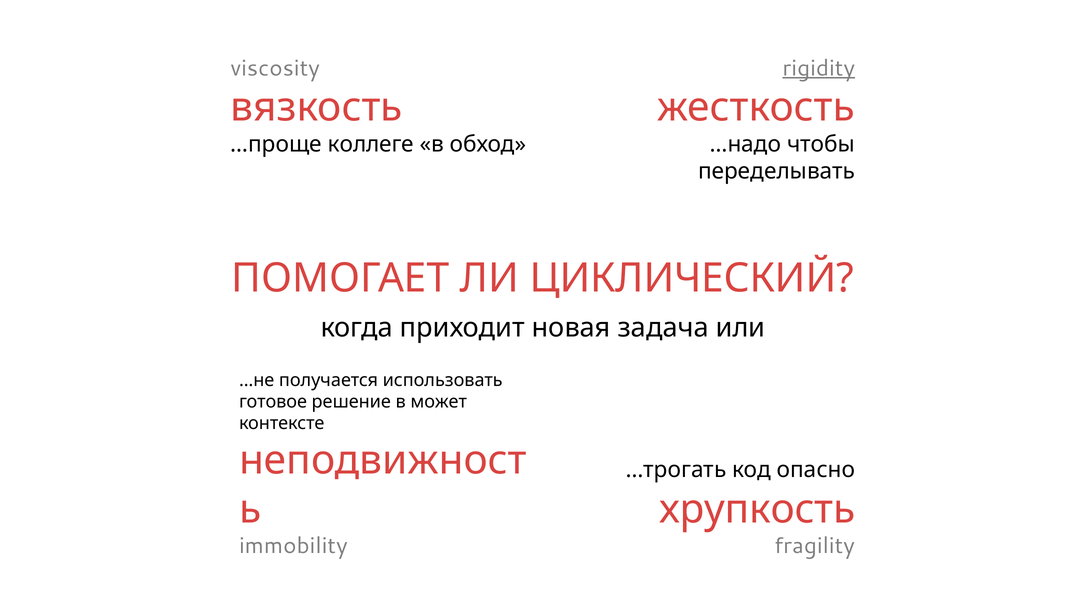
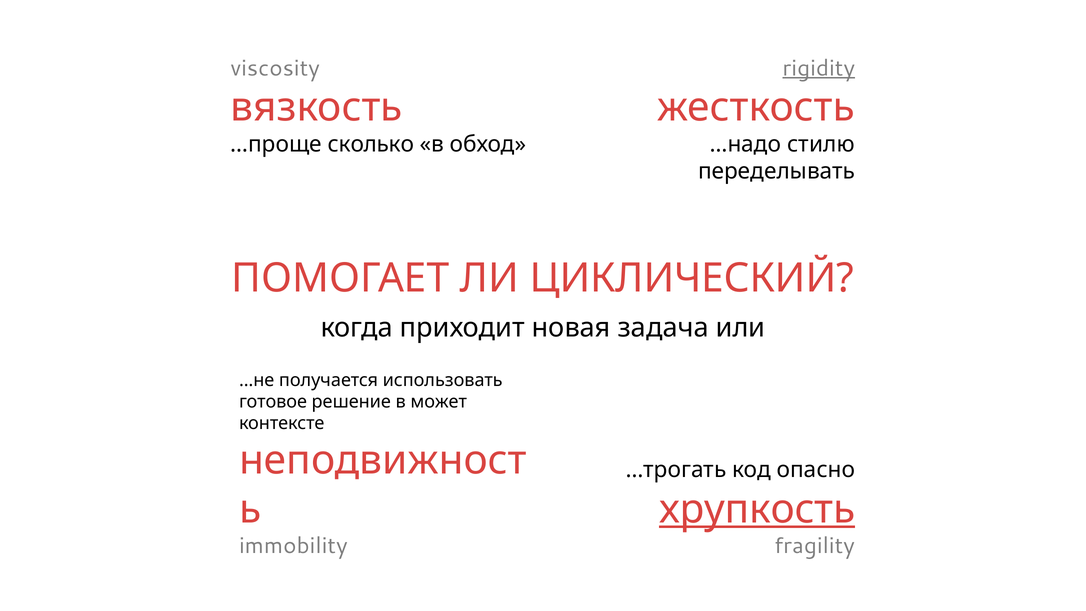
коллеге: коллеге -> сколько (371, 144)
чтобы: чтобы -> стилю (821, 144)
хрупкость underline: none -> present (757, 509)
